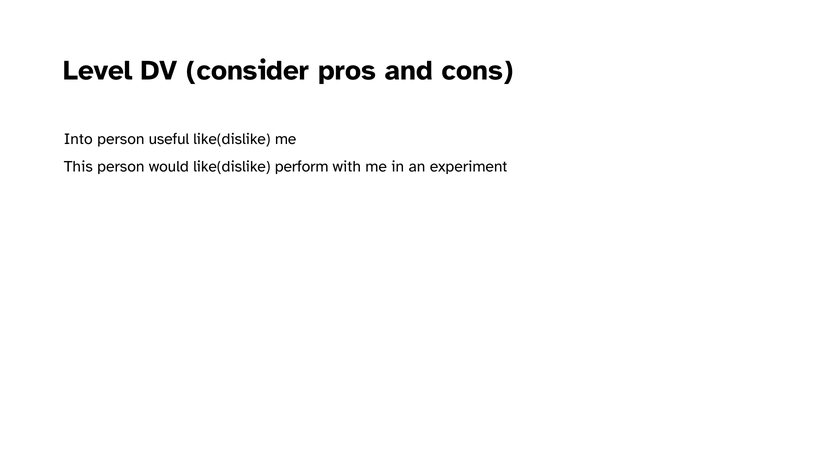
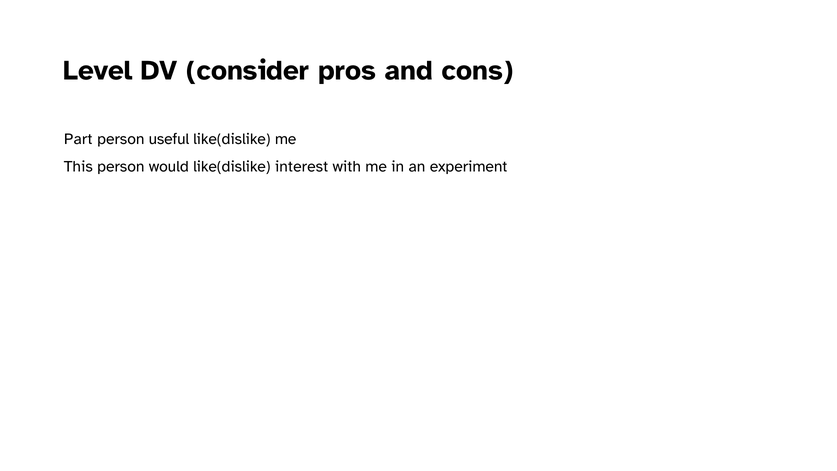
Into: Into -> Part (78, 139)
perform: perform -> interest (302, 167)
